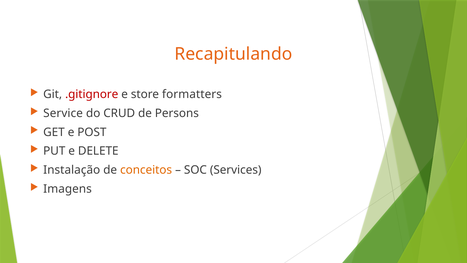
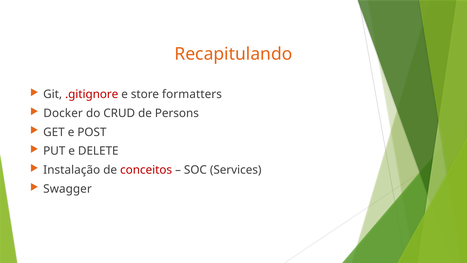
Service: Service -> Docker (63, 113)
conceitos colour: orange -> red (146, 170)
Imagens: Imagens -> Swagger (67, 189)
